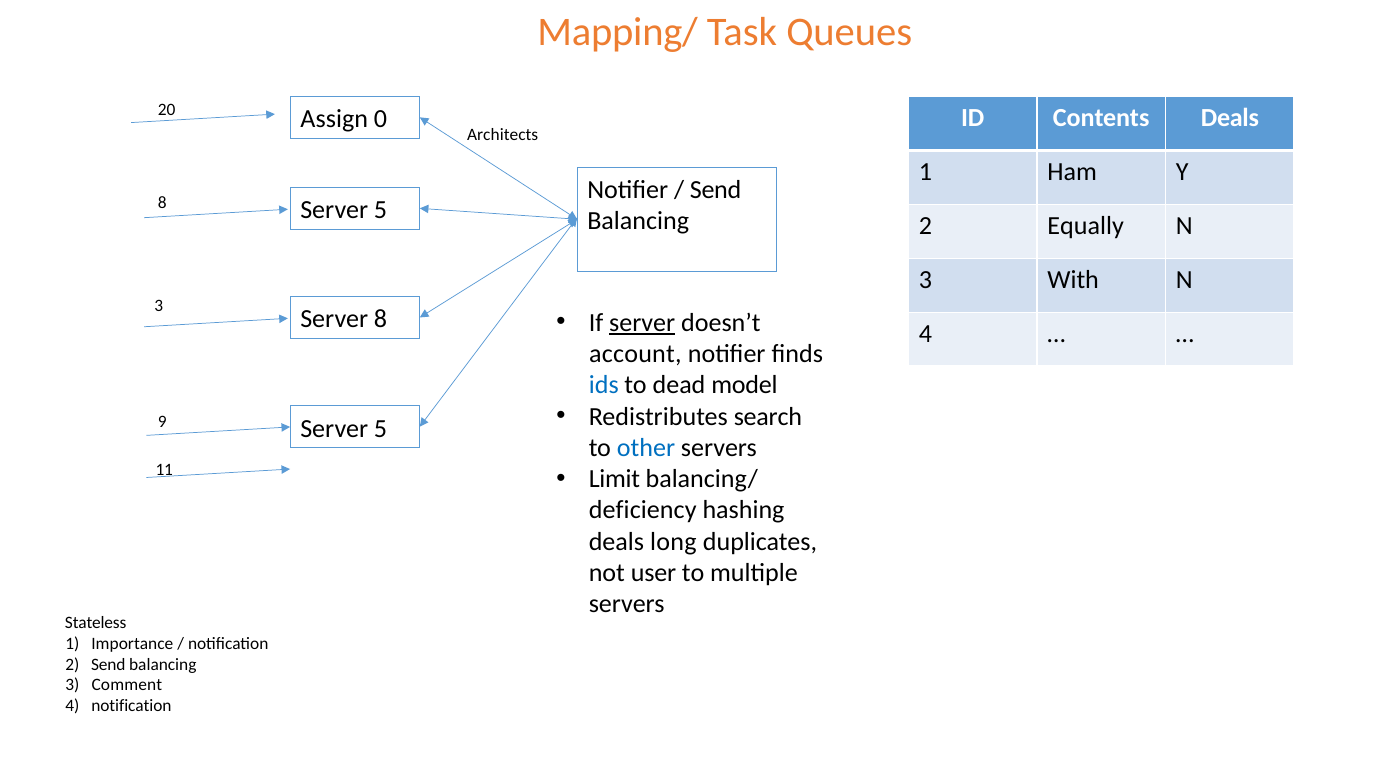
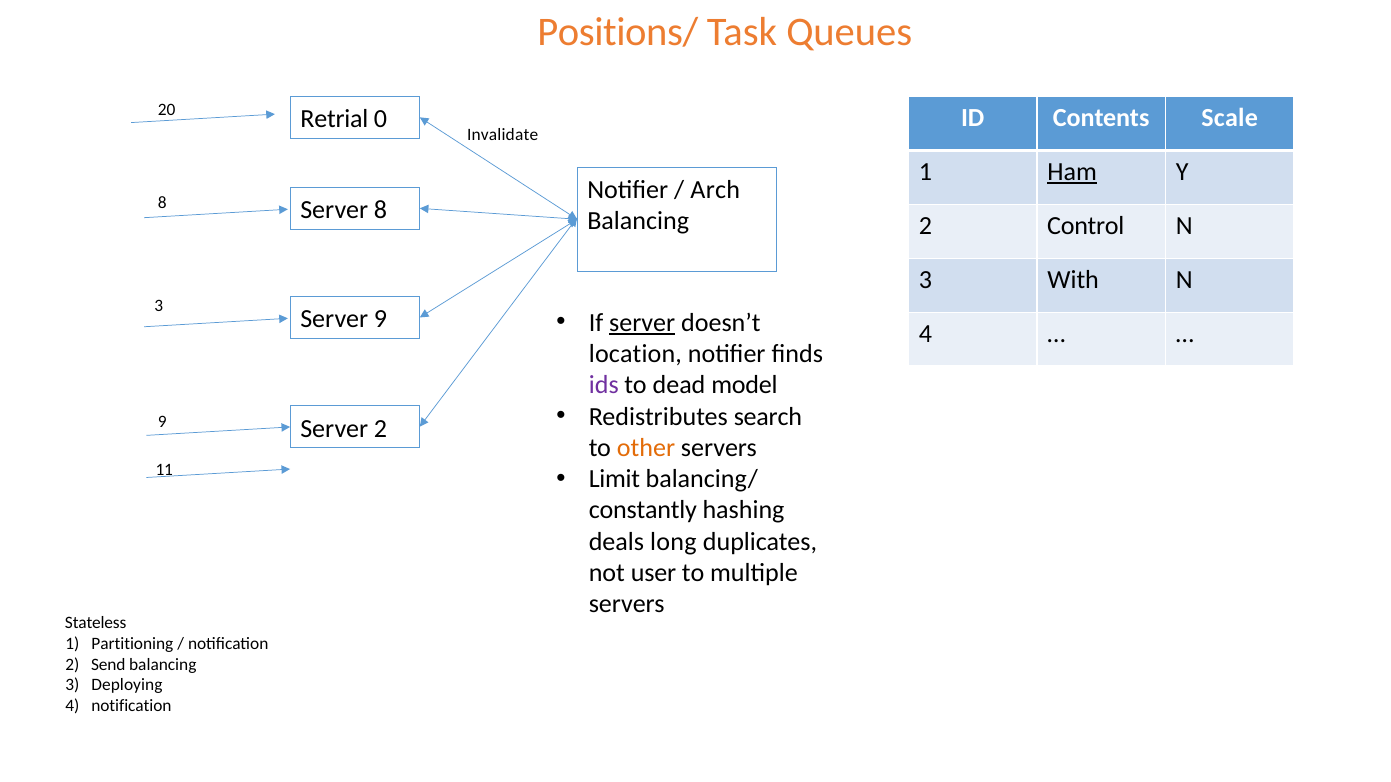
Mapping/: Mapping/ -> Positions/ (618, 32)
Contents Deals: Deals -> Scale (1230, 118)
Assign: Assign -> Retrial (334, 119)
Architects: Architects -> Invalidate (503, 134)
Ham underline: none -> present (1072, 172)
Send: Send -> Arch (715, 190)
5: 5 -> 8 (381, 210)
Equally: Equally -> Control (1086, 226)
Server 8: 8 -> 9 (381, 319)
account: account -> location (635, 354)
ids colour: blue -> purple (604, 385)
5: 5 -> 2 (381, 429)
other colour: blue -> orange (646, 448)
deficiency: deficiency -> constantly (643, 511)
Importance: Importance -> Partitioning (132, 644)
Comment: Comment -> Deploying (127, 686)
